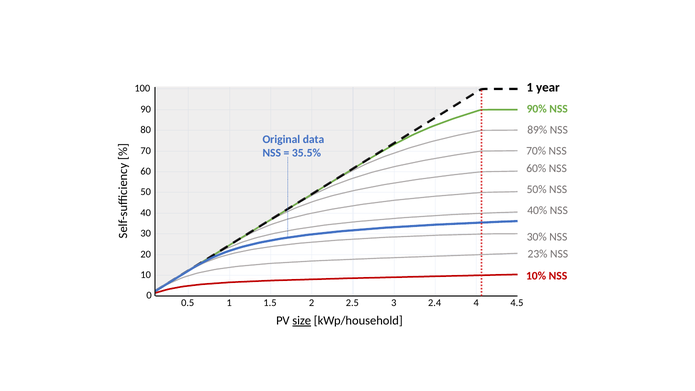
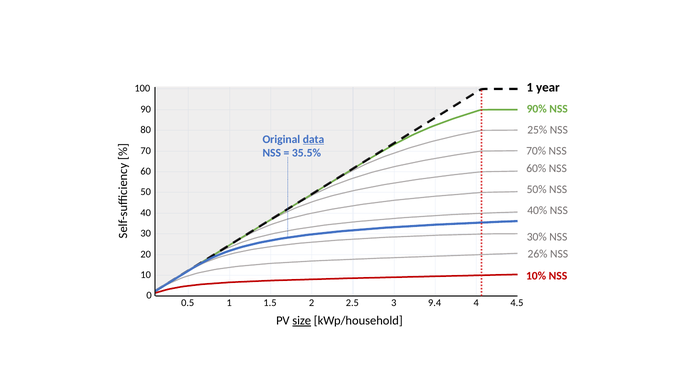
89%: 89% -> 25% (537, 130)
data underline: none -> present (314, 139)
23%: 23% -> 26% (538, 254)
2.4: 2.4 -> 9.4 (435, 303)
